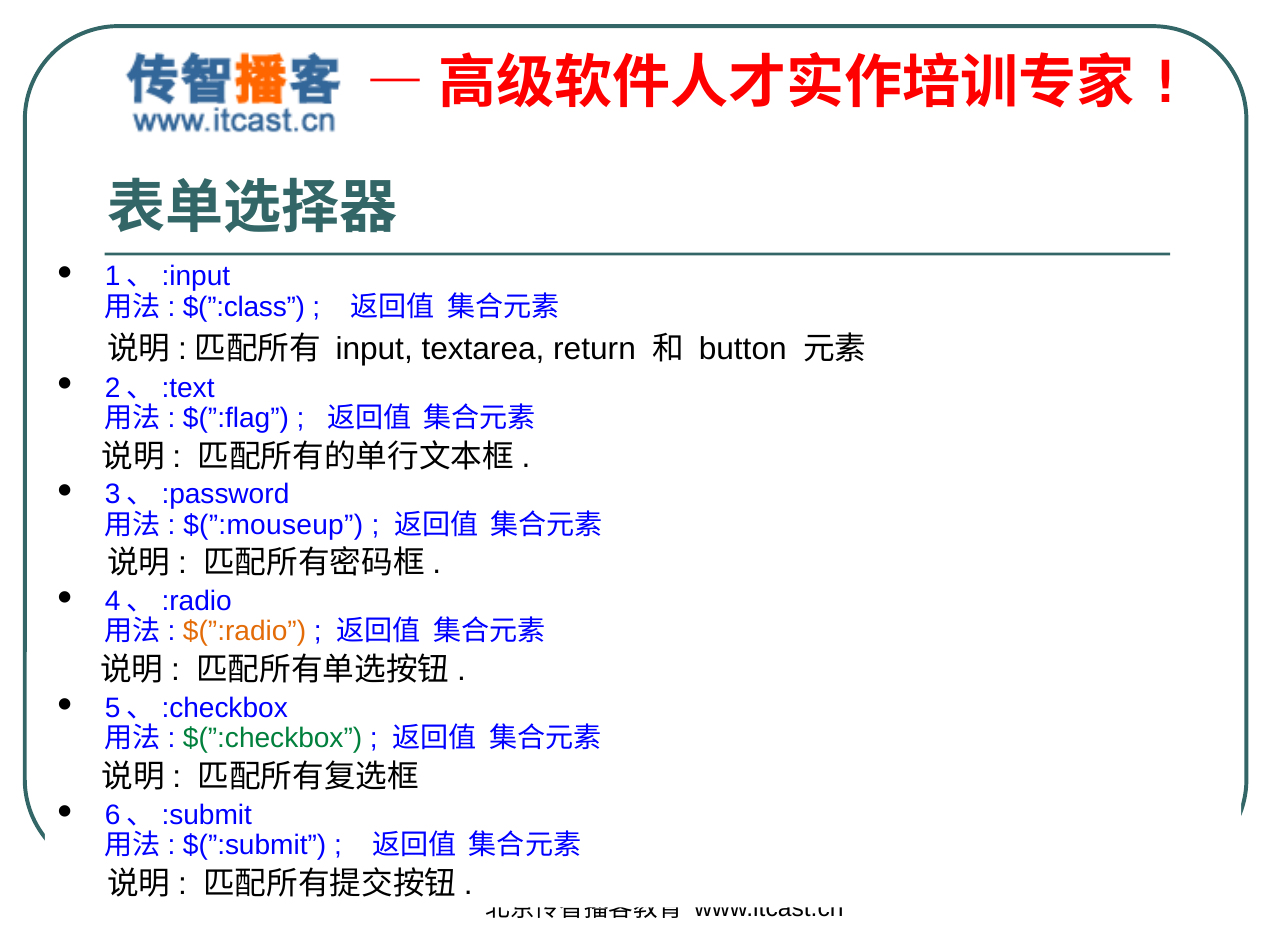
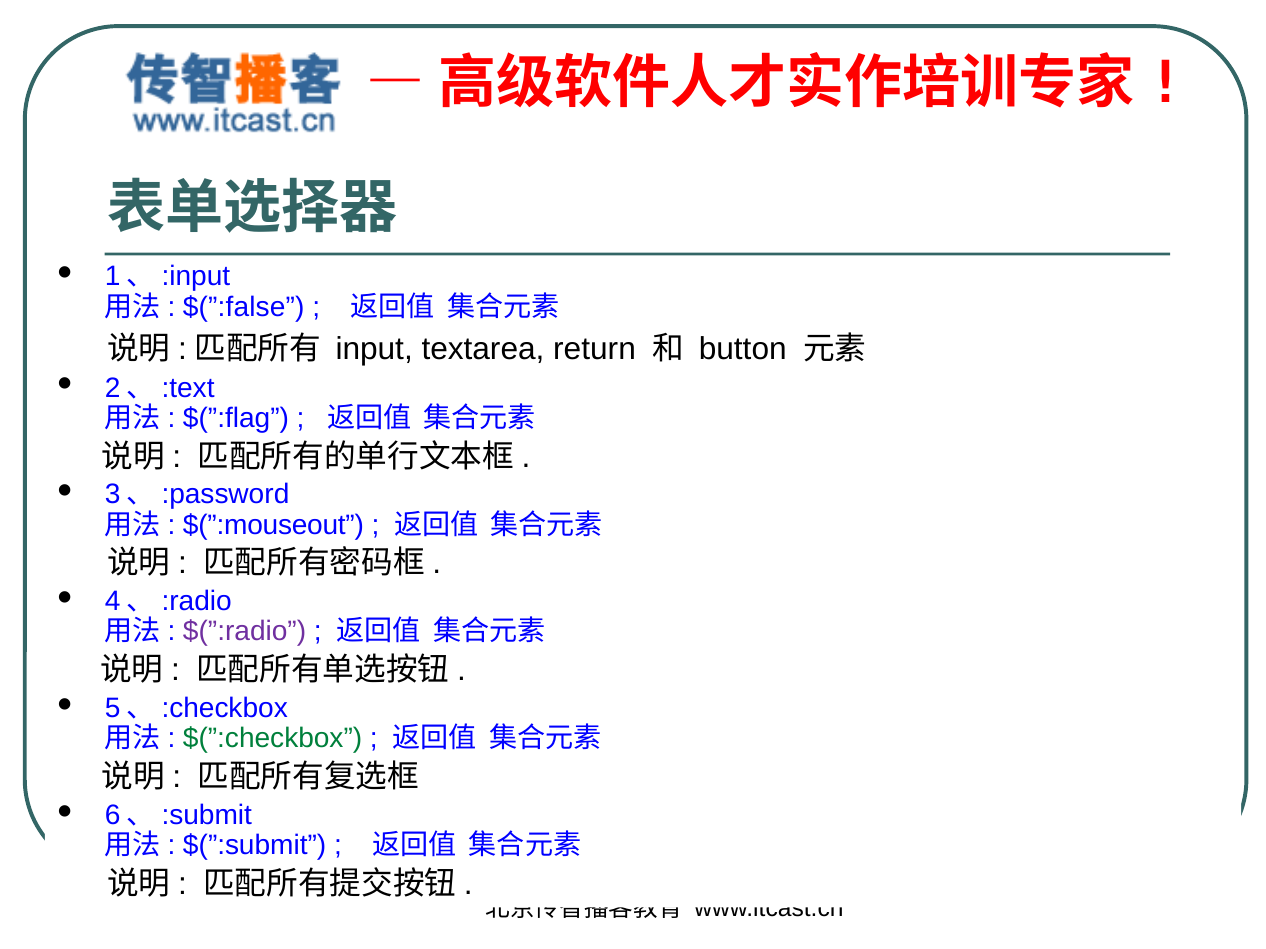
$(”:class: $(”:class -> $(”:false (244, 307)
$(”:mouseup: $(”:mouseup -> $(”:mouseout (273, 525)
$(”:radio colour: orange -> purple (245, 632)
